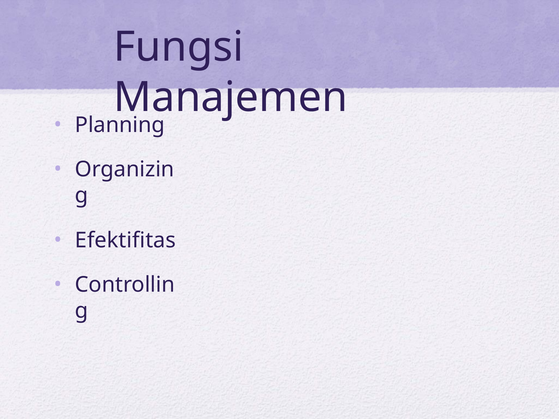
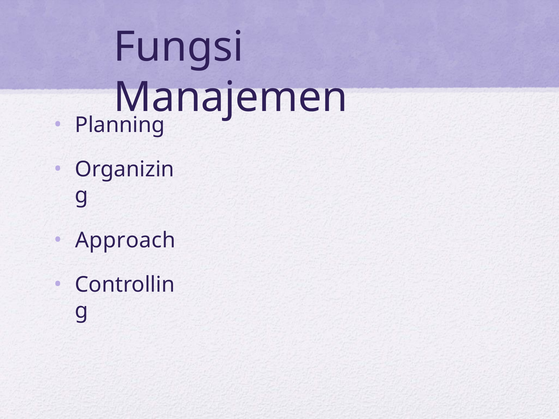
Efektiﬁtas: Efektiﬁtas -> Approach (125, 240)
